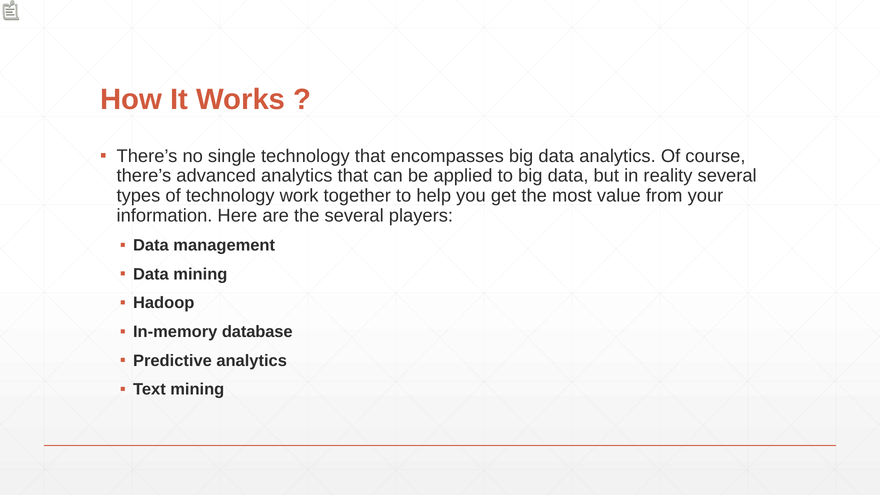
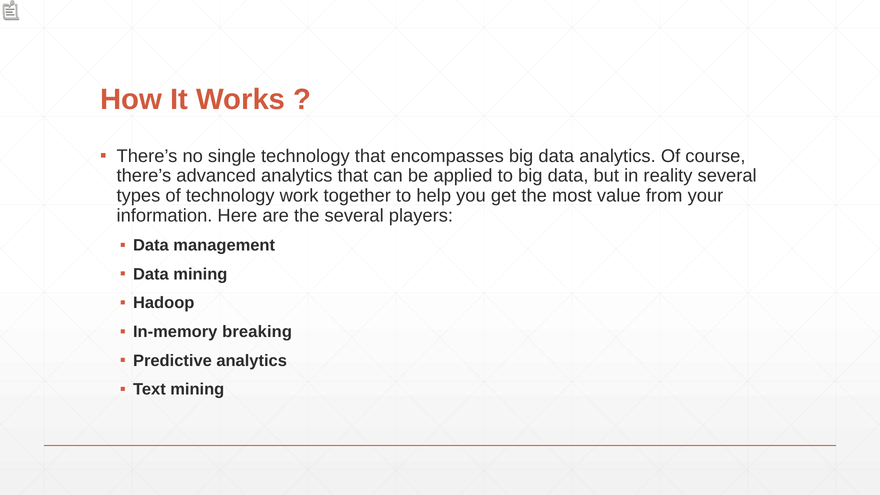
database: database -> breaking (257, 332)
